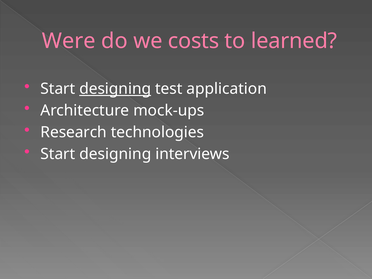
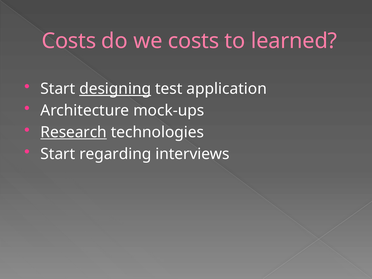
Were: Were -> Costs (69, 41)
Research underline: none -> present (74, 132)
designing: designing -> regarding (115, 154)
